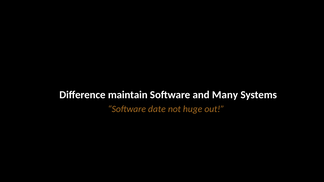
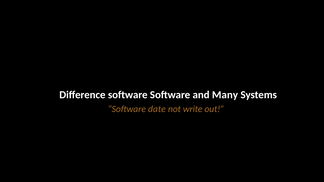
Difference maintain: maintain -> software (128, 95)
huge: huge -> write (193, 109)
